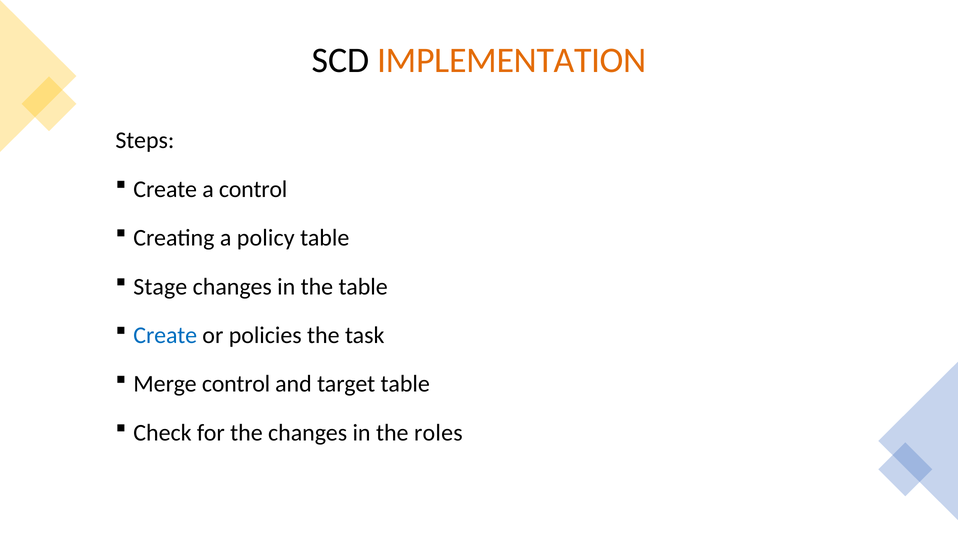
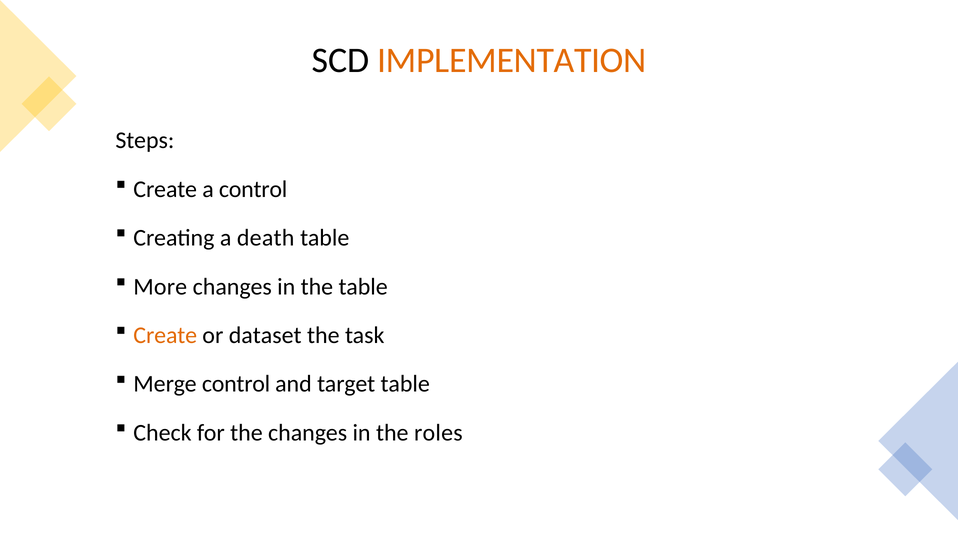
policy: policy -> death (266, 238)
Stage: Stage -> More (160, 287)
Create colour: blue -> orange (165, 335)
policies: policies -> dataset (265, 335)
